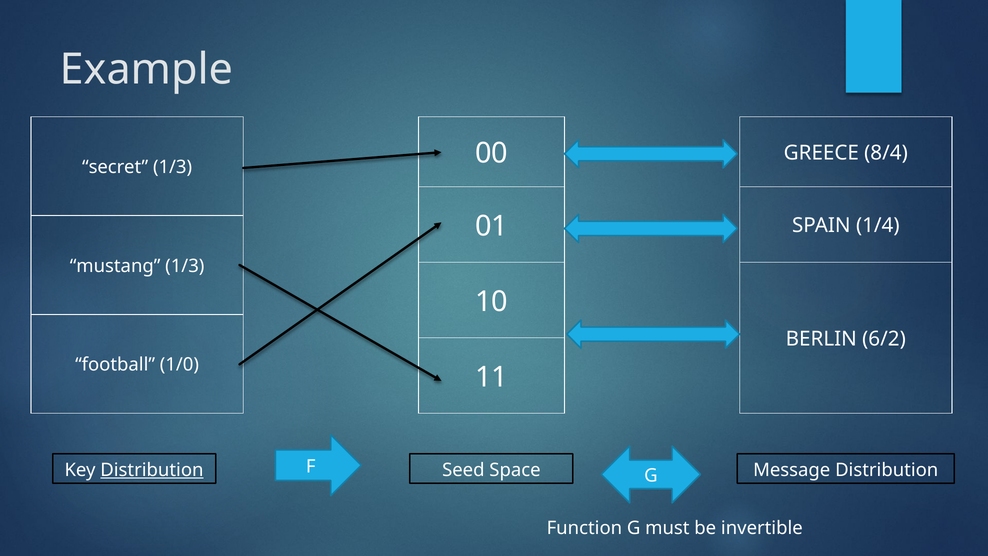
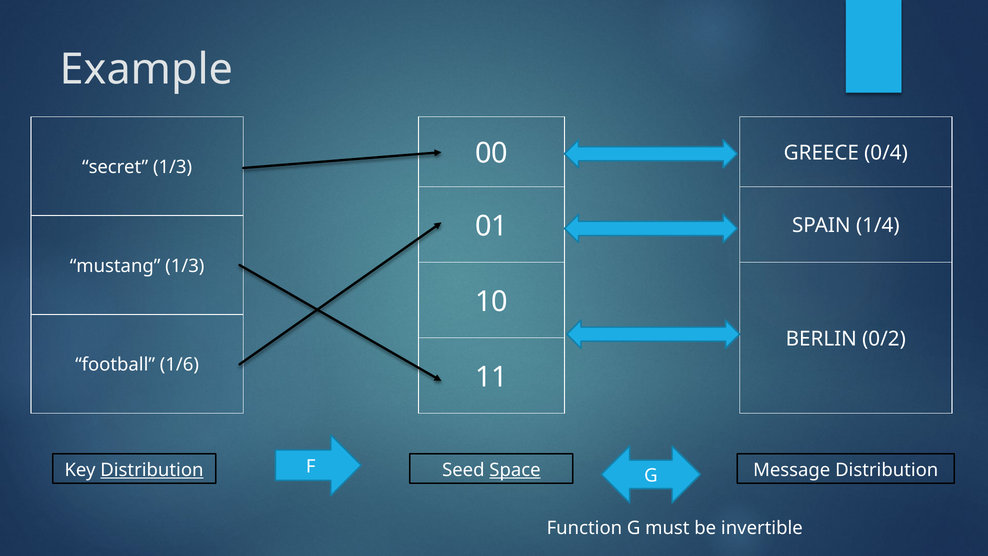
8/4: 8/4 -> 0/4 (886, 153)
6/2: 6/2 -> 0/2 (884, 339)
1/0: 1/0 -> 1/6 (179, 365)
Space underline: none -> present (515, 470)
